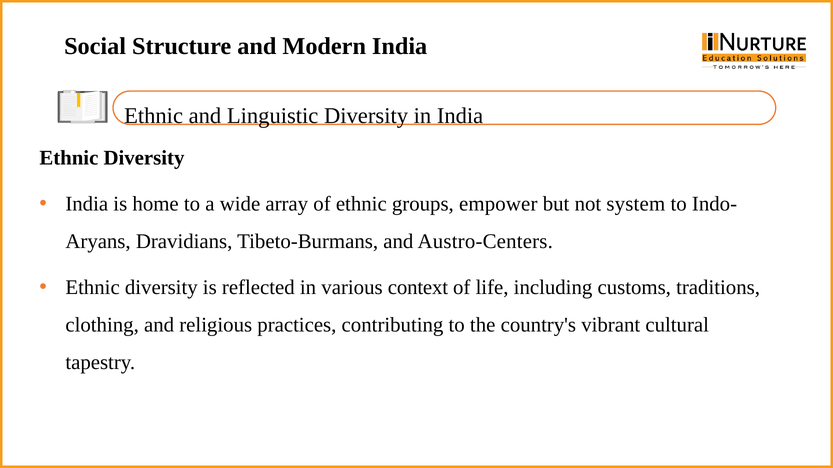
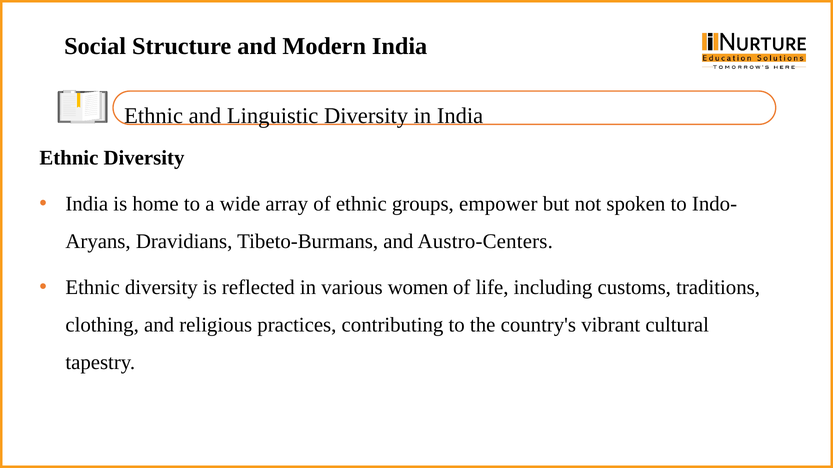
system: system -> spoken (636, 204)
context: context -> women (418, 288)
